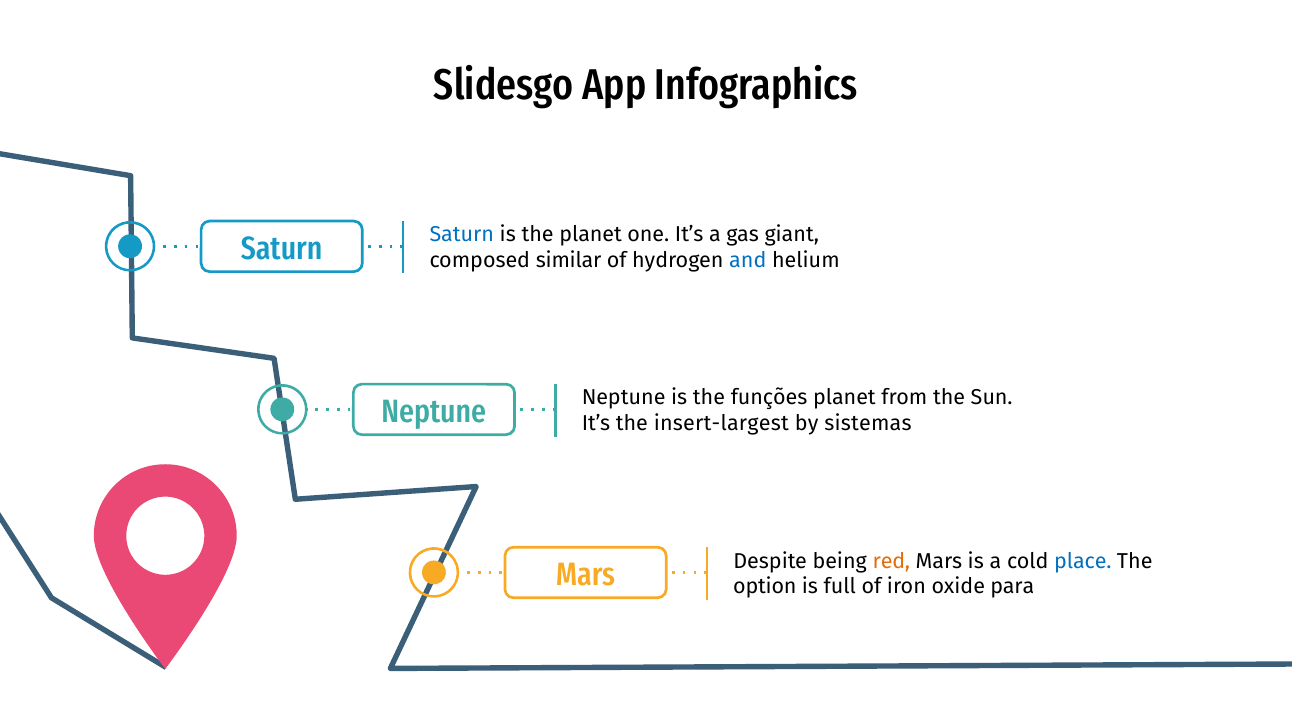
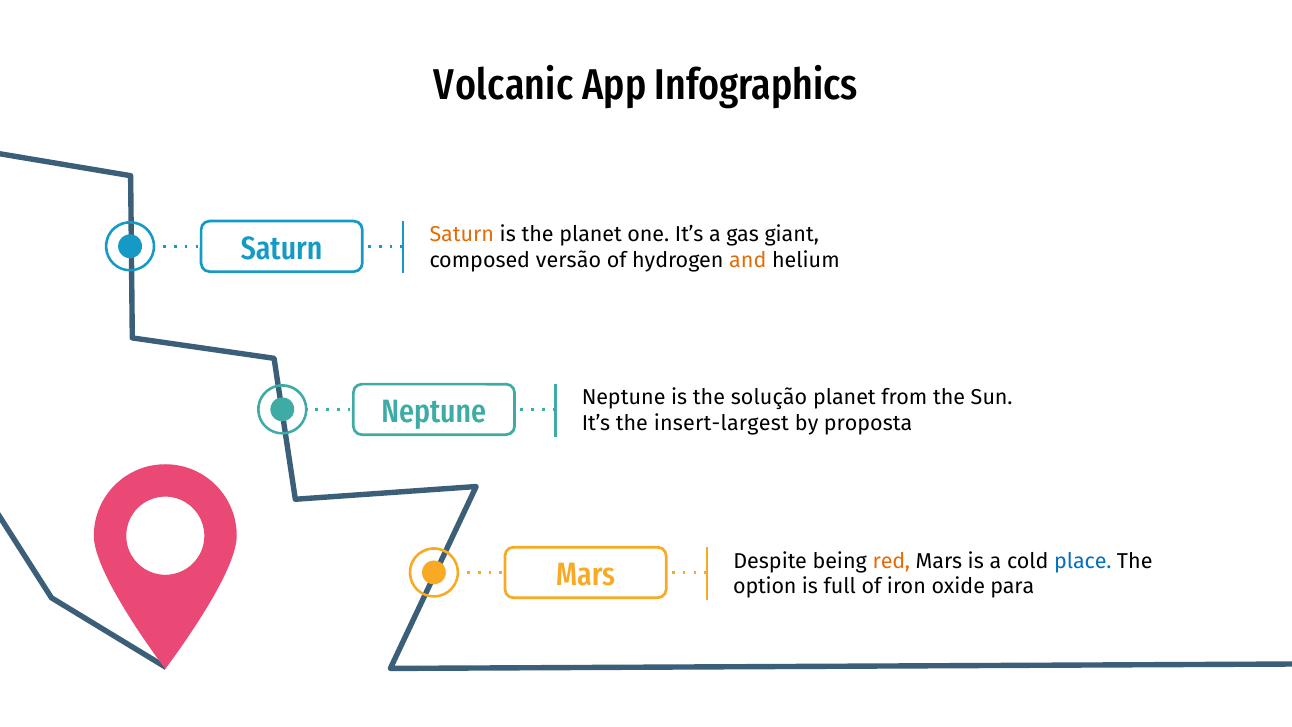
Slidesgo: Slidesgo -> Volcanic (504, 85)
Saturn colour: blue -> orange (462, 235)
similar: similar -> versão (569, 261)
and colour: blue -> orange (748, 261)
funções: funções -> solução (769, 398)
sistemas: sistemas -> proposta (868, 424)
